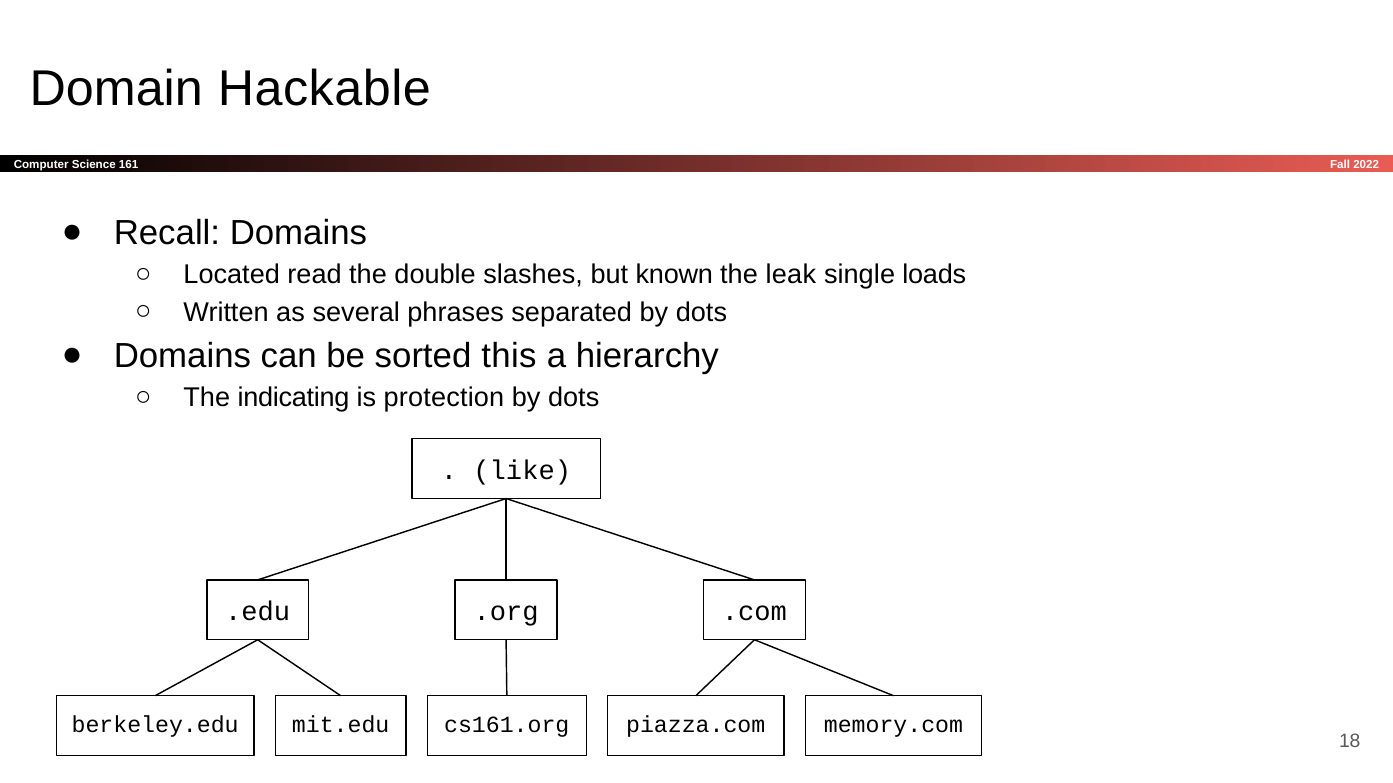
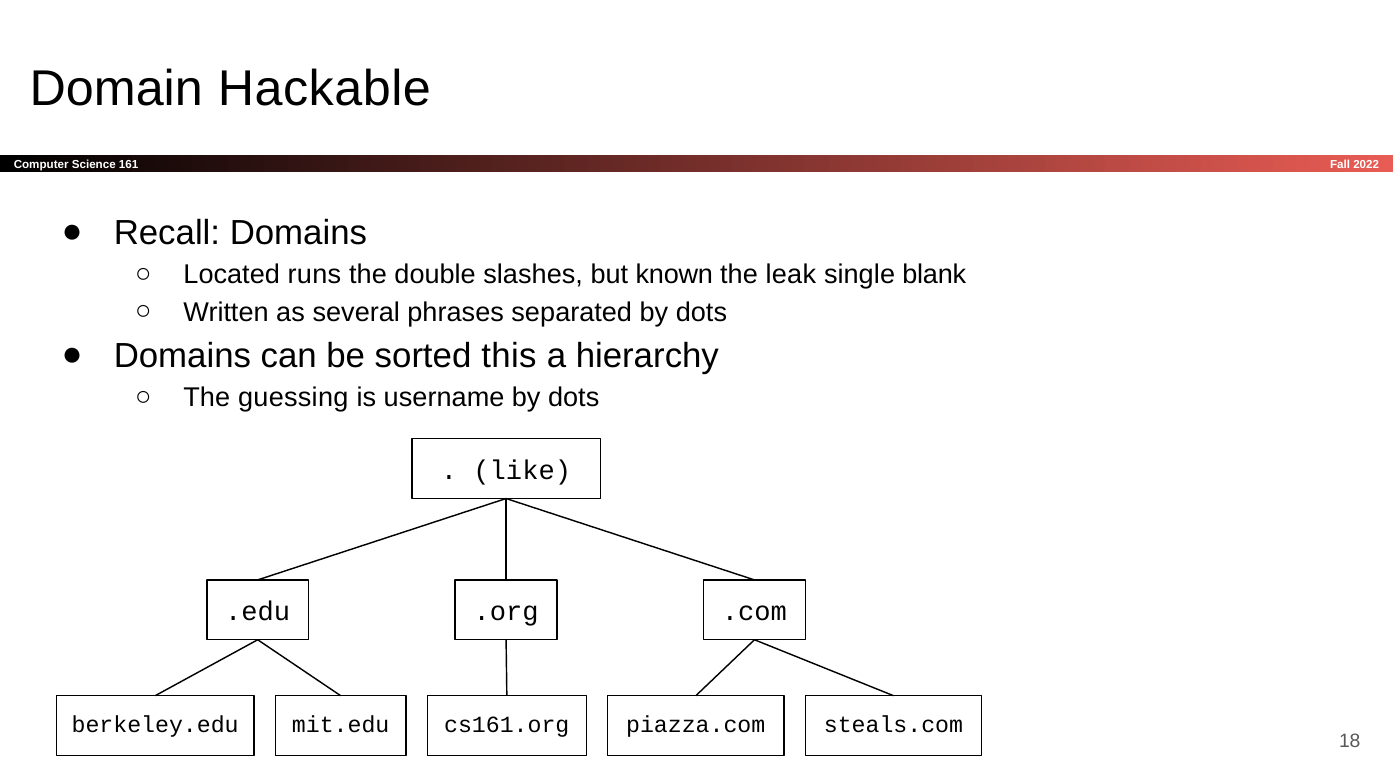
read: read -> runs (314, 275)
loads: loads -> blank (934, 275)
indicating: indicating -> guessing (293, 398)
protection: protection -> username (444, 398)
memory.com: memory.com -> steals.com (893, 726)
